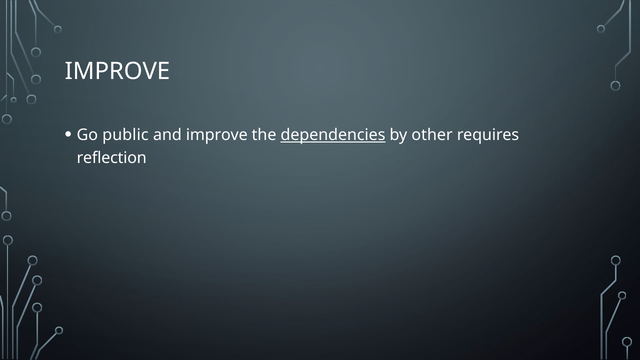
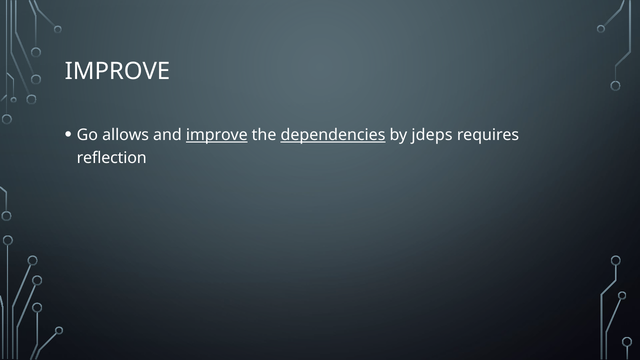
public: public -> allows (126, 135)
improve underline: none -> present (217, 135)
other: other -> jdeps (432, 135)
